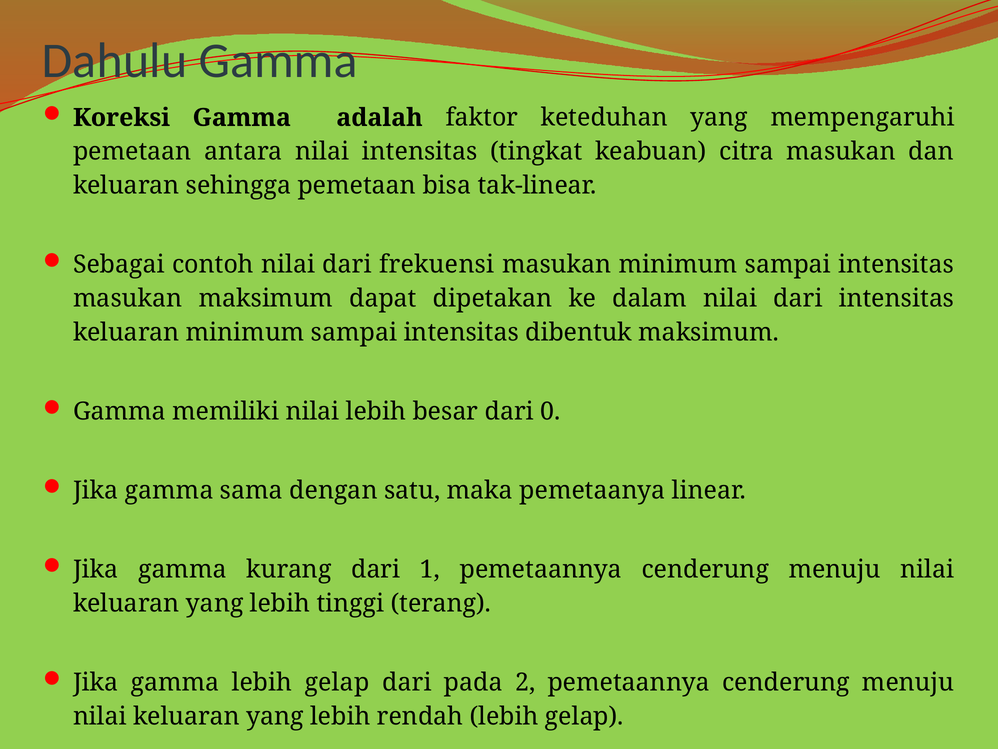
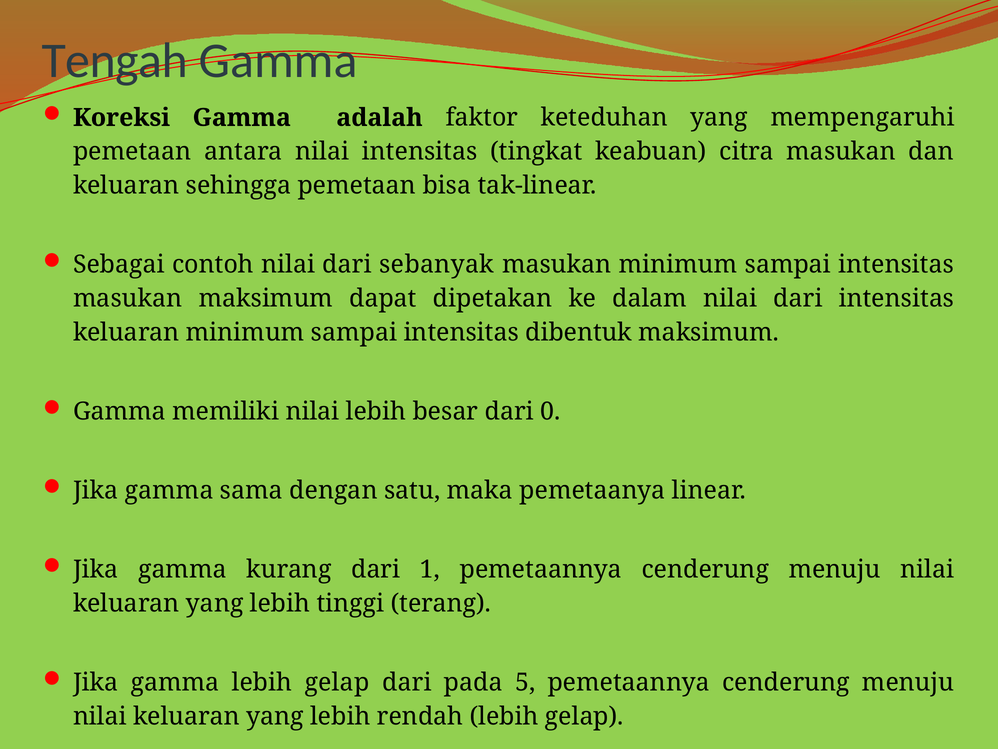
Dahulu: Dahulu -> Tengah (115, 61)
frekuensi: frekuensi -> sebanyak (437, 264)
2: 2 -> 5 (525, 682)
